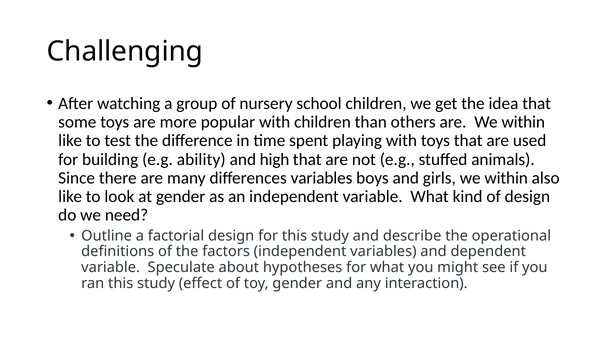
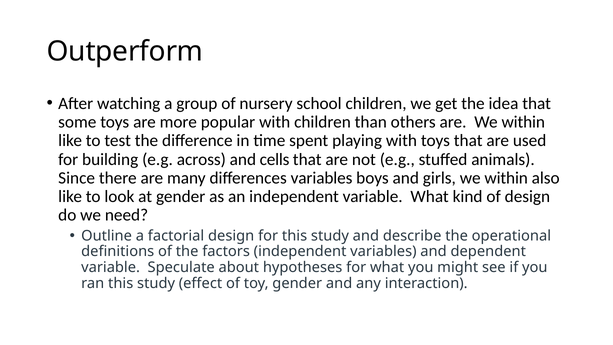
Challenging: Challenging -> Outperform (125, 51)
ability: ability -> across (201, 159)
high: high -> cells (275, 159)
